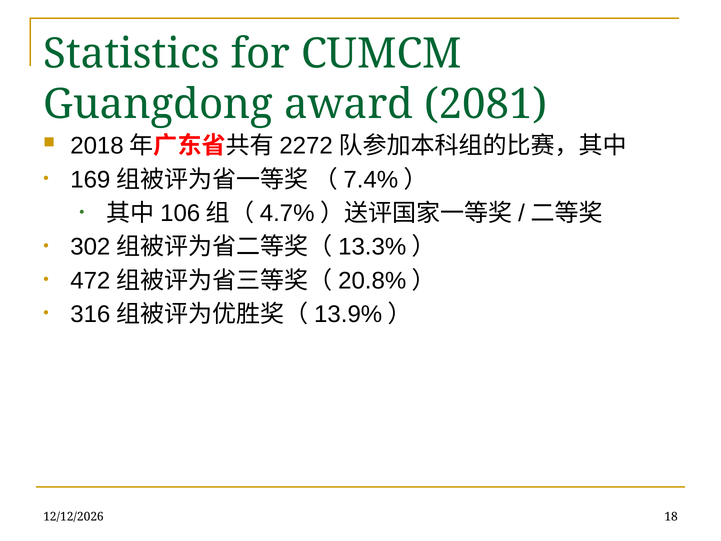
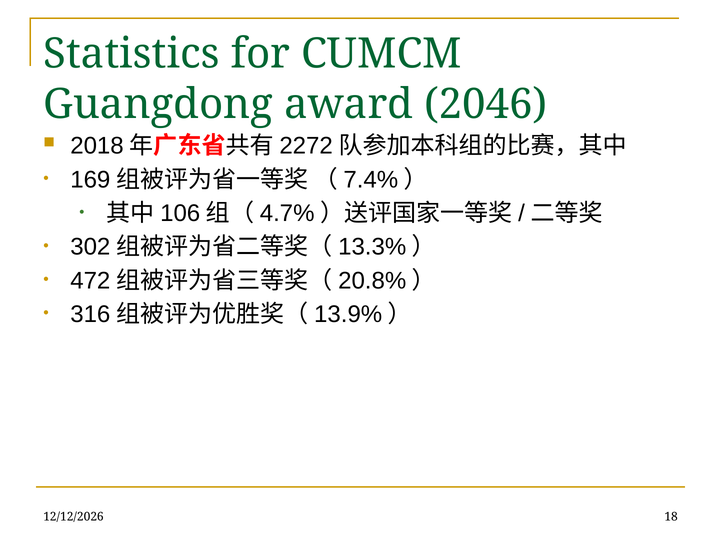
2081: 2081 -> 2046 (486, 104)
